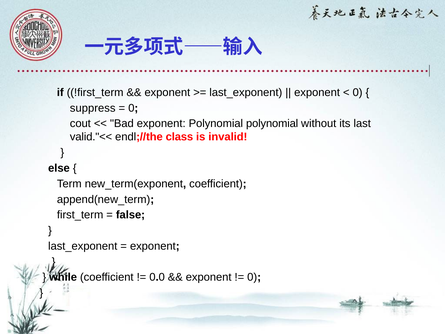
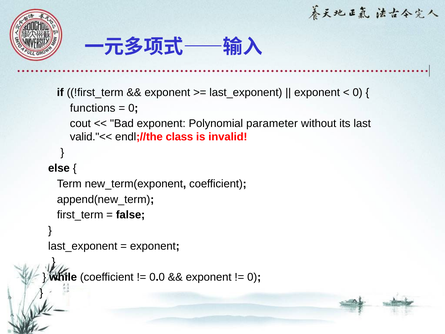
suppress: suppress -> functions (93, 108)
Polynomial polynomial: polynomial -> parameter (272, 124)
